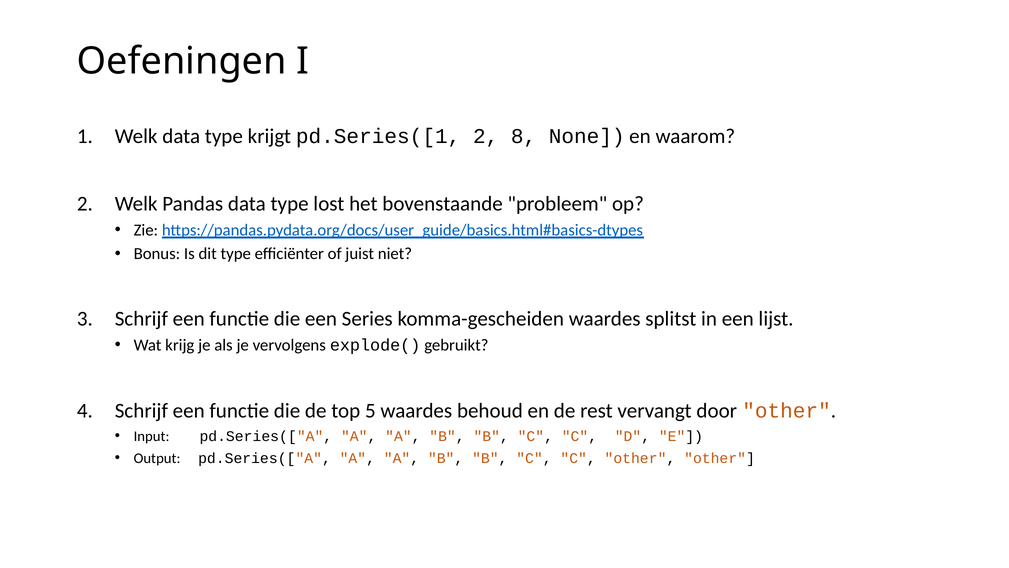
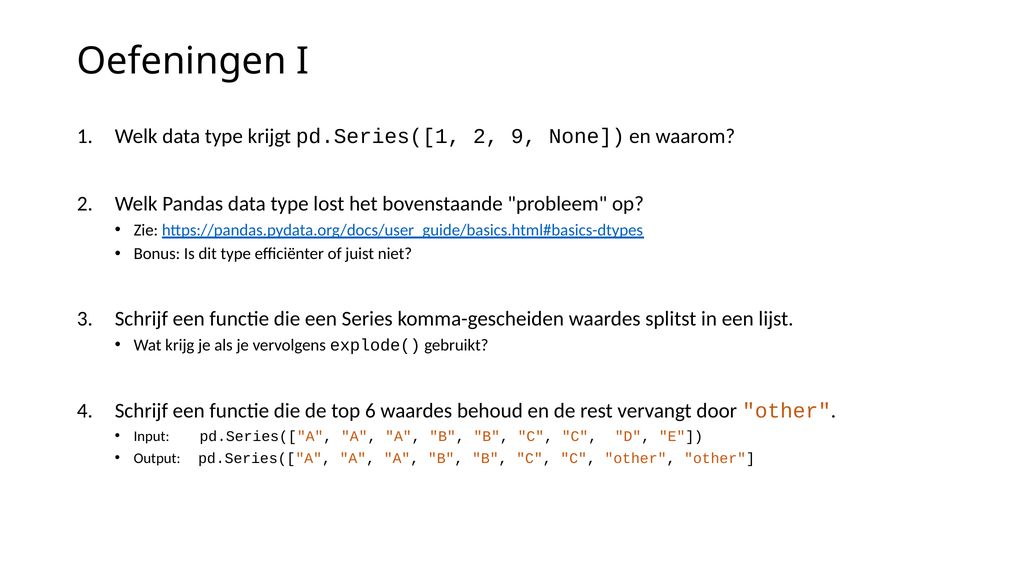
8: 8 -> 9 (524, 136)
5: 5 -> 6 (370, 411)
